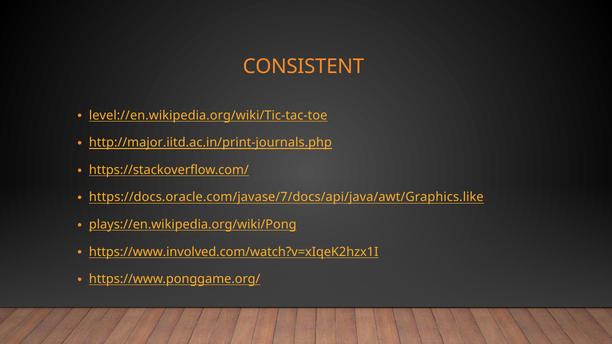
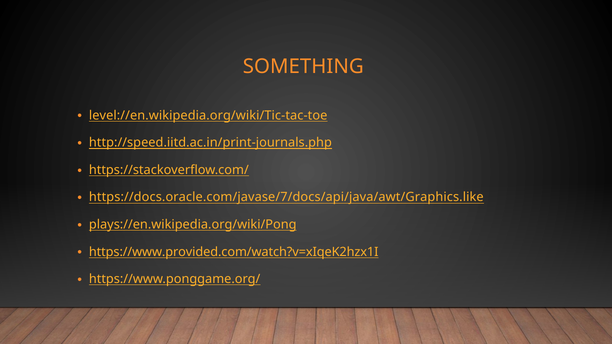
CONSISTENT: CONSISTENT -> SOMETHING (303, 67)
http://major.iitd.ac.in/print-journals.php: http://major.iitd.ac.in/print-journals.php -> http://speed.iitd.ac.in/print-journals.php (210, 143)
https://www.involved.com/watch?v=xIqeK2hzx1I: https://www.involved.com/watch?v=xIqeK2hzx1I -> https://www.provided.com/watch?v=xIqeK2hzx1I (234, 252)
